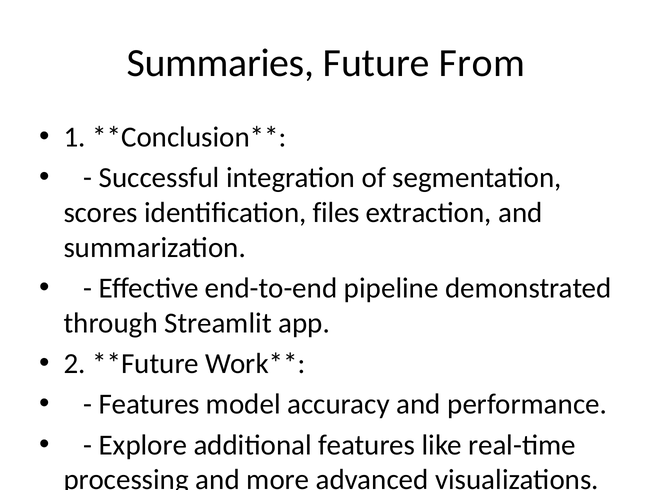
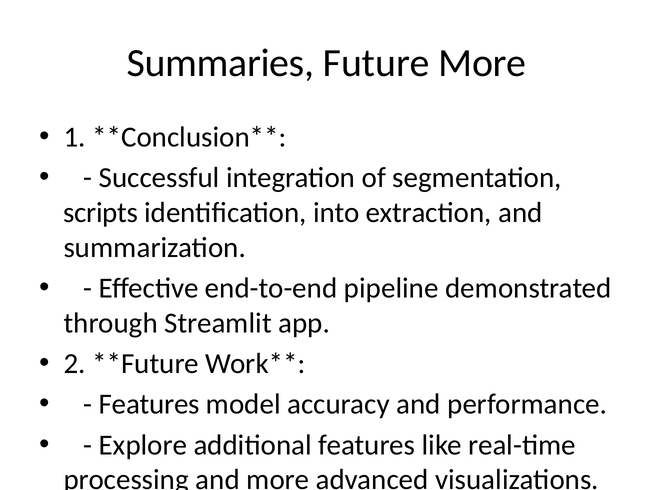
Future From: From -> More (482, 63)
scores: scores -> scripts (101, 212)
files: files -> into (336, 212)
